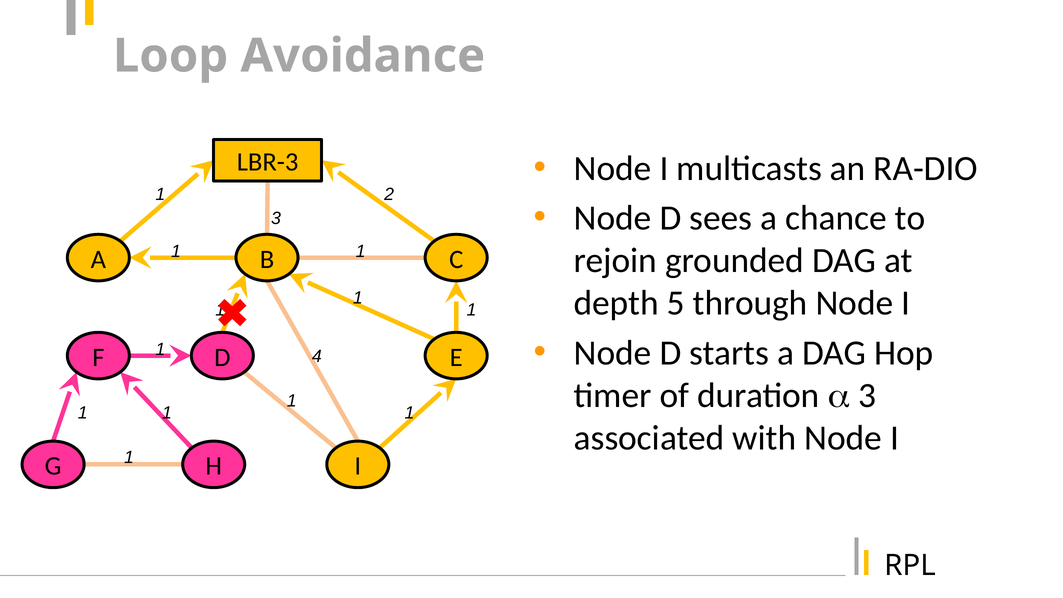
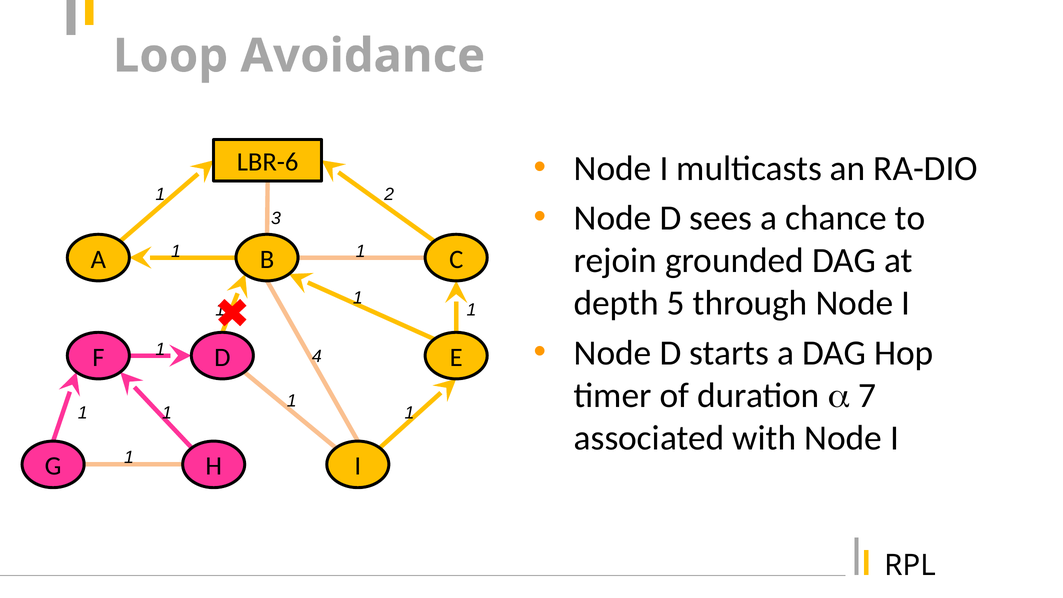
LBR-3: LBR-3 -> LBR-6 (268, 162)
3: 3 -> 7 (867, 395)
